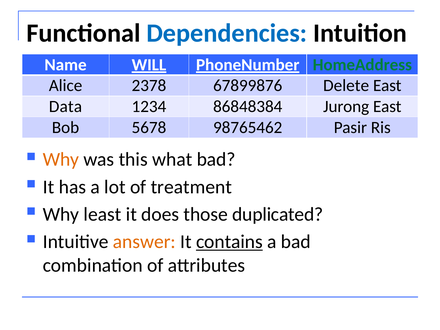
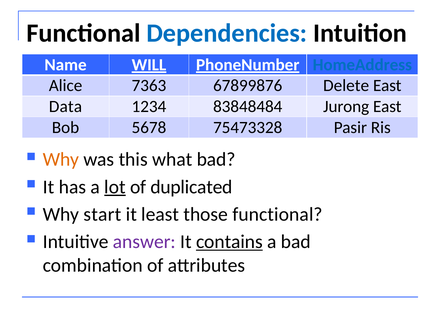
HomeAddress colour: green -> blue (362, 65)
2378: 2378 -> 7363 (149, 86)
86848384: 86848384 -> 83848484 (248, 107)
98765462: 98765462 -> 75473328 (248, 128)
lot underline: none -> present (115, 187)
treatment: treatment -> duplicated (191, 187)
least: least -> start (102, 214)
does: does -> least (160, 214)
those duplicated: duplicated -> functional (278, 214)
answer colour: orange -> purple (144, 242)
